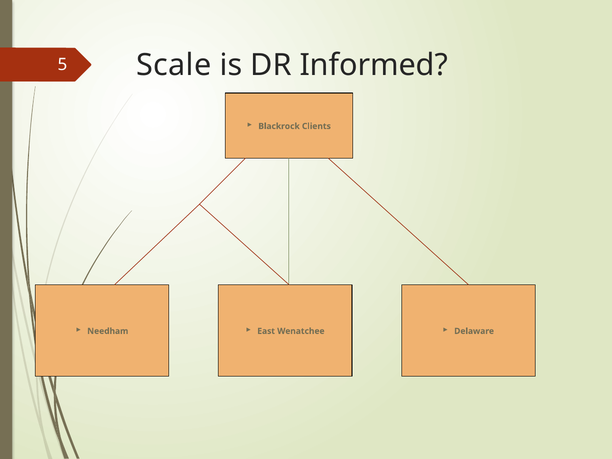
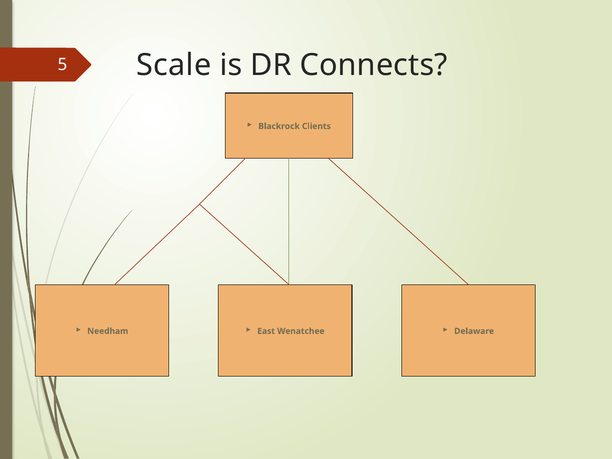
Informed: Informed -> Connects (374, 65)
